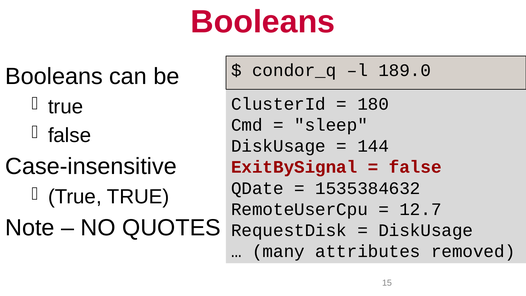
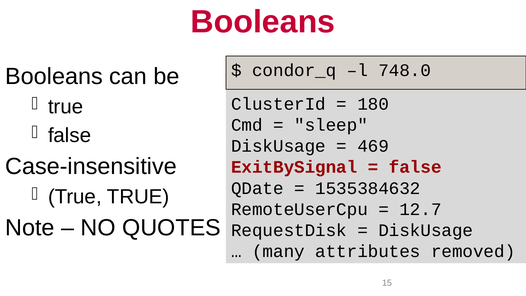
189.0: 189.0 -> 748.0 (405, 70)
144: 144 -> 469 (373, 146)
